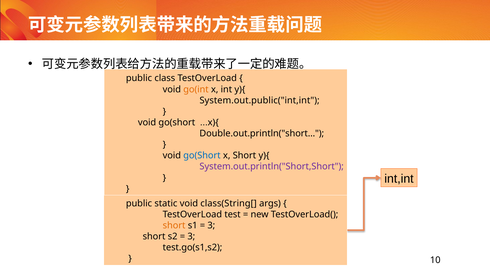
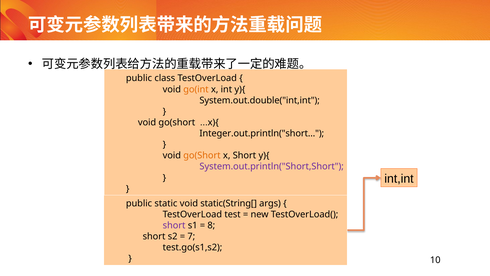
System.out.public("int,int: System.out.public("int,int -> System.out.double("int,int (260, 100)
Double.out.println("short…: Double.out.println("short… -> Integer.out.println("short… (262, 133)
go(Short colour: blue -> orange (202, 155)
class(String[: class(String[ -> static(String[ (229, 203)
short colour: orange -> purple (174, 225)
3: 3 -> 8 (211, 225)
3: 3 -> 7 (191, 236)
